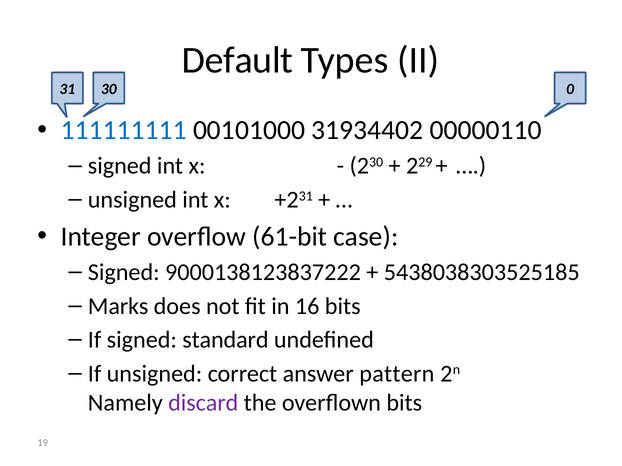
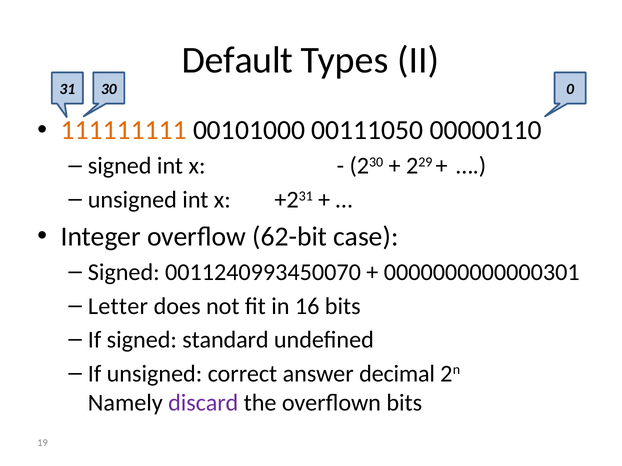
111111111 colour: blue -> orange (124, 131)
31934402: 31934402 -> 00111050 (367, 131)
61-bit: 61-bit -> 62-bit (290, 237)
9000138123837222: 9000138123837222 -> 0011240993450070 (263, 273)
5438038303525185: 5438038303525185 -> 0000000000000301 (482, 273)
Marks: Marks -> Letter (118, 306)
pattern: pattern -> decimal (397, 374)
